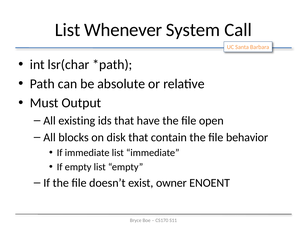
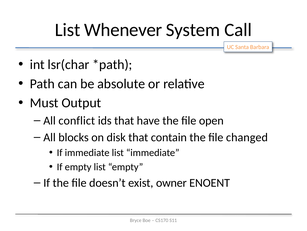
existing: existing -> conflict (77, 120)
behavior: behavior -> changed (247, 137)
